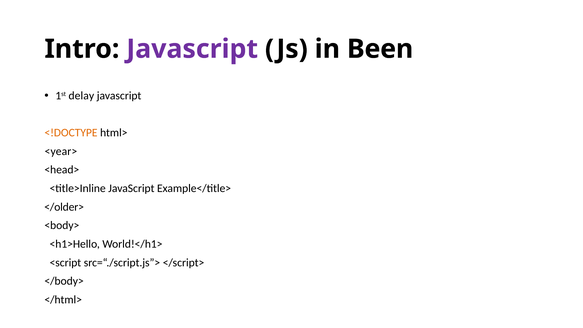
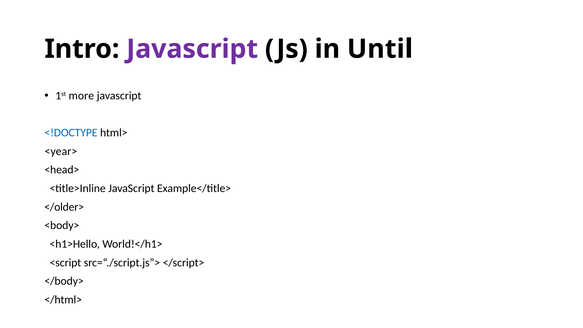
Been: Been -> Until (380, 49)
delay: delay -> more (81, 96)
<!DOCTYPE colour: orange -> blue (71, 133)
